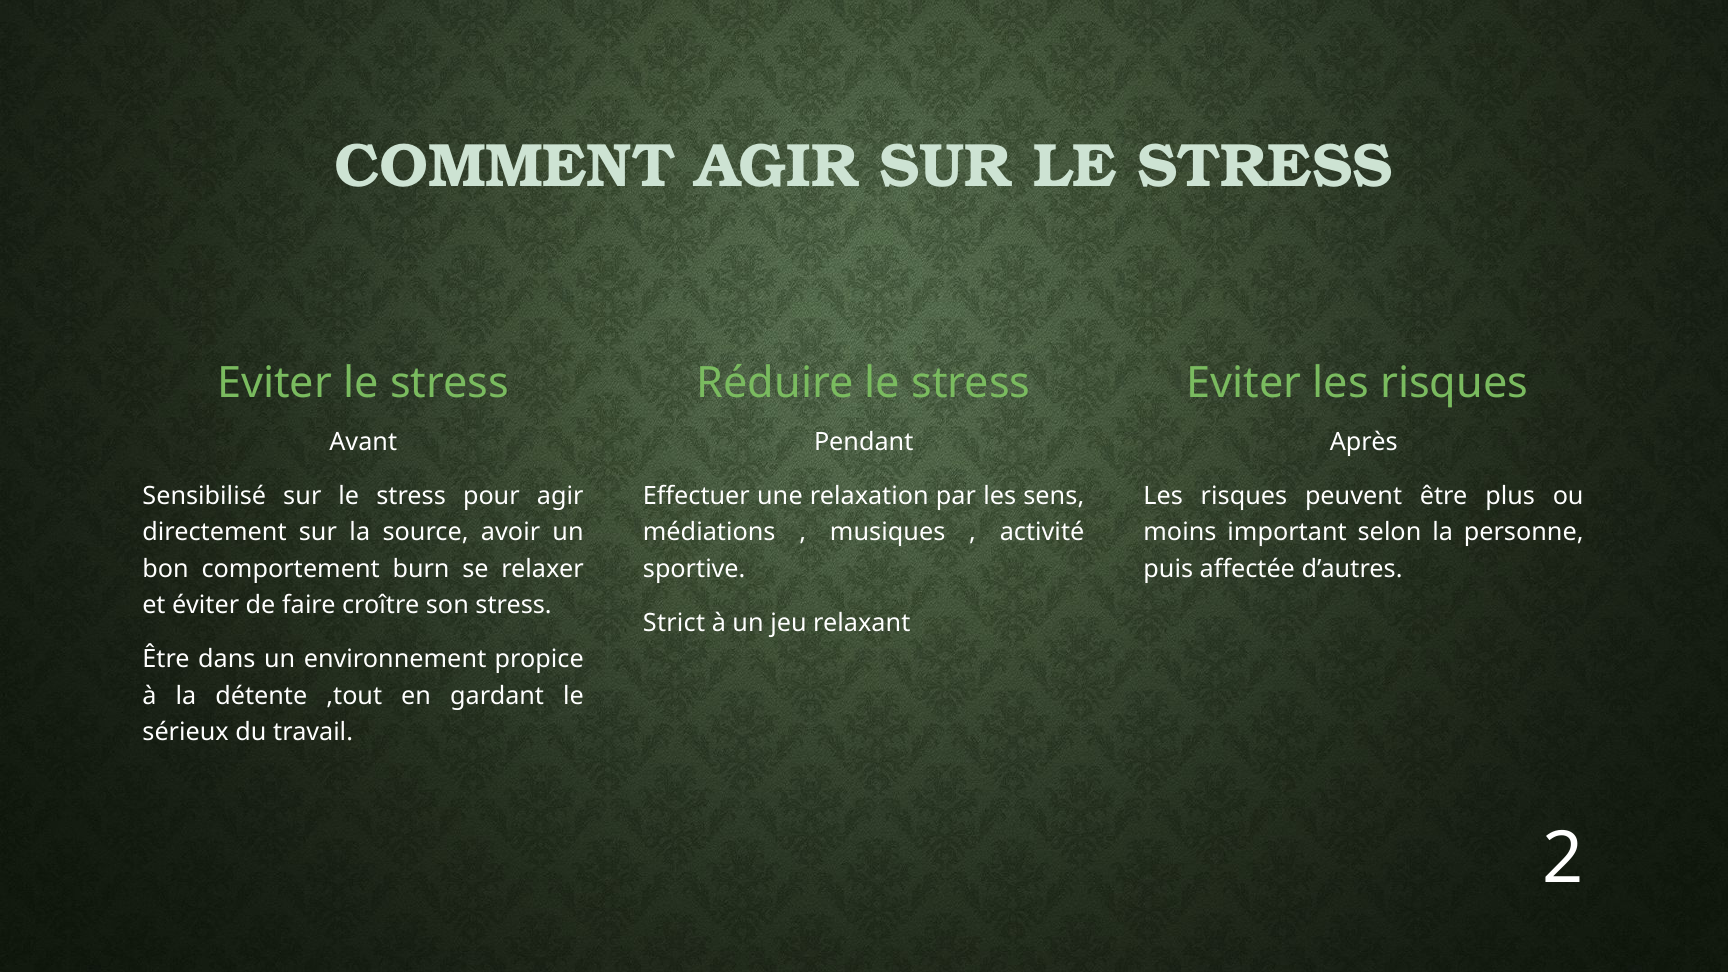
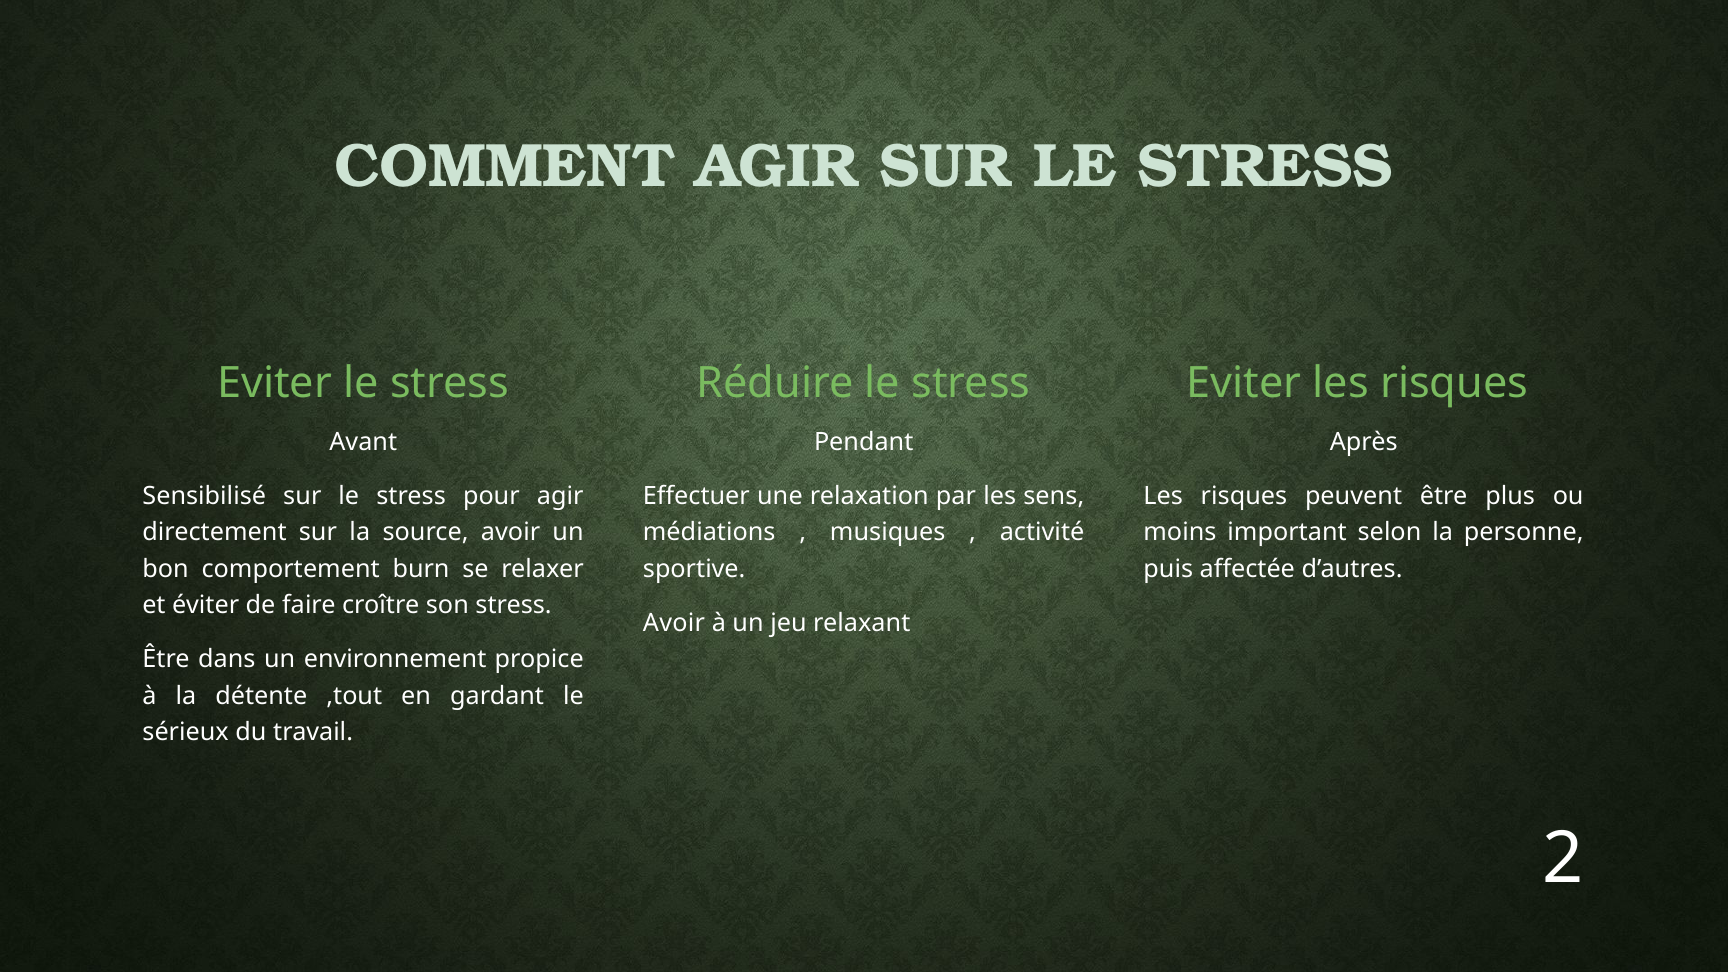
Strict: Strict -> Avoir (674, 623)
